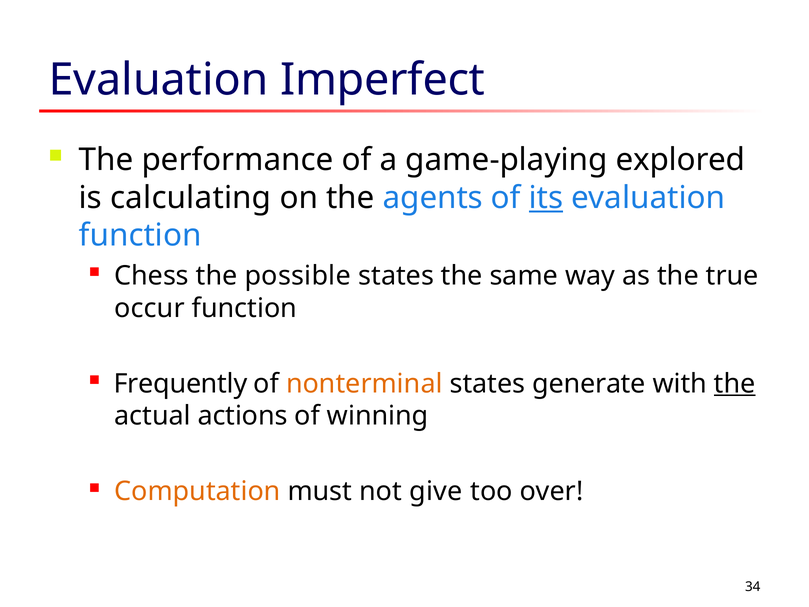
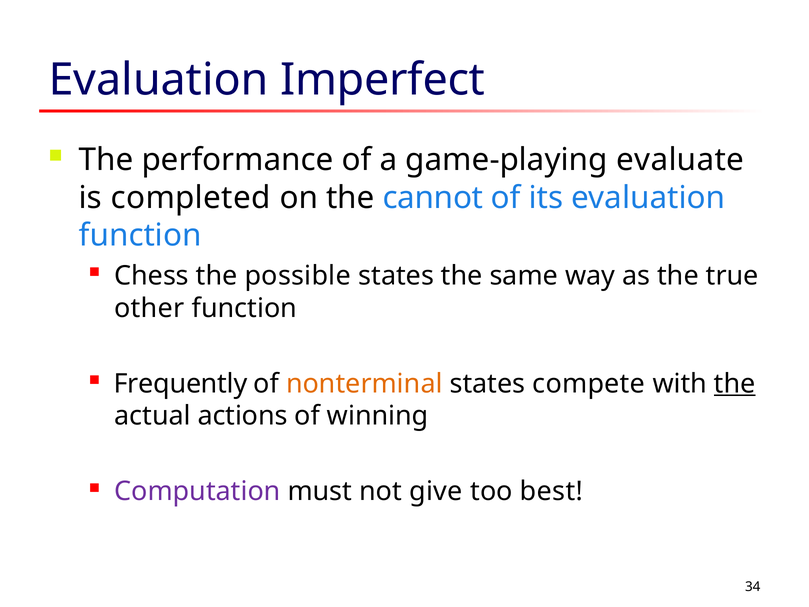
explored: explored -> evaluate (680, 160)
calculating: calculating -> completed (191, 198)
agents: agents -> cannot (433, 198)
its underline: present -> none (546, 198)
occur: occur -> other (149, 308)
generate: generate -> compete (589, 383)
Computation colour: orange -> purple (197, 491)
over: over -> best (551, 491)
